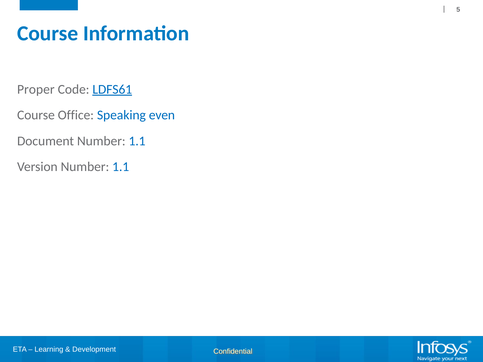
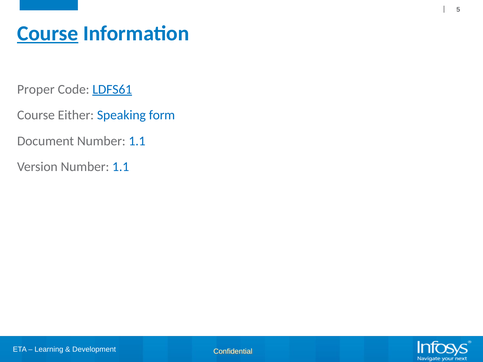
Course underline: none -> present (48, 34)
Office: Office -> Either (76, 115)
even: even -> form (162, 115)
